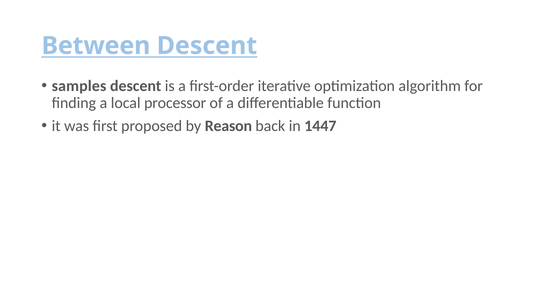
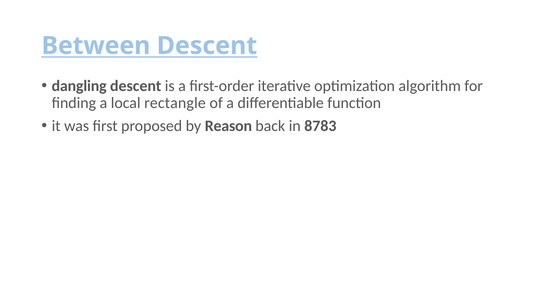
samples: samples -> dangling (79, 86)
processor: processor -> rectangle (175, 103)
1447: 1447 -> 8783 (320, 126)
